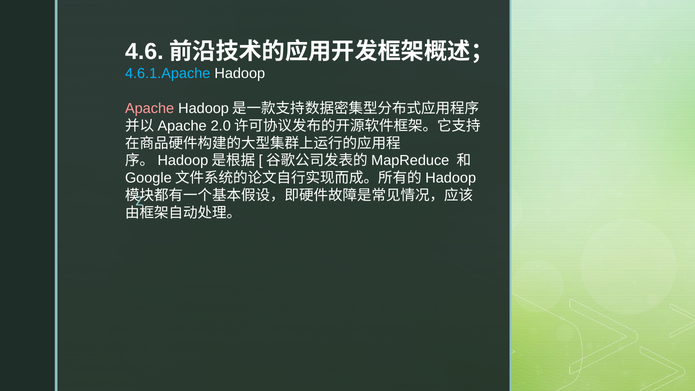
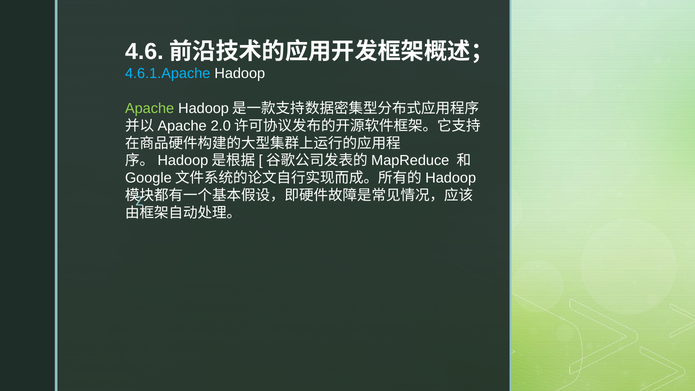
Apache colour: pink -> light green (150, 108)
